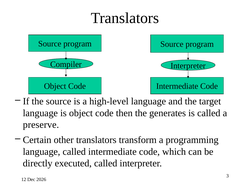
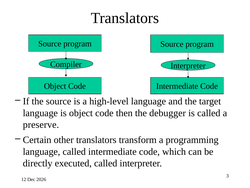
generates: generates -> debugger (168, 113)
